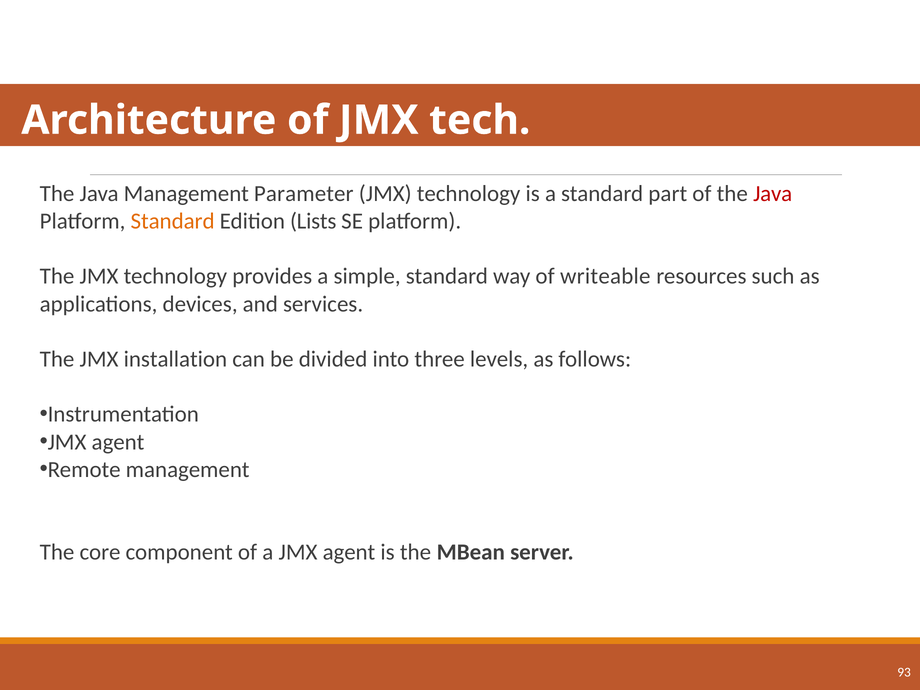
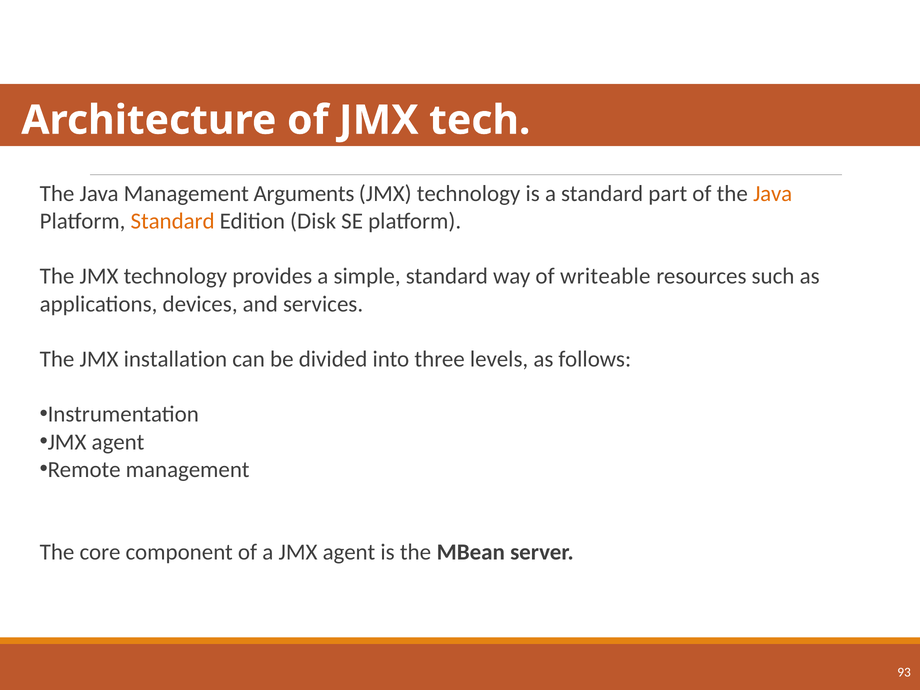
Parameter: Parameter -> Arguments (304, 194)
Java colour: red -> orange (773, 194)
Lists: Lists -> Disk (313, 221)
